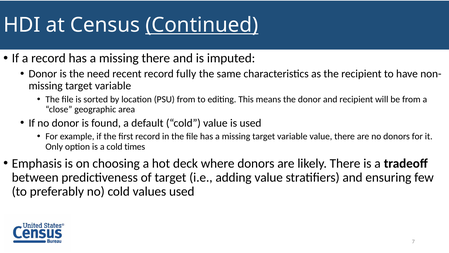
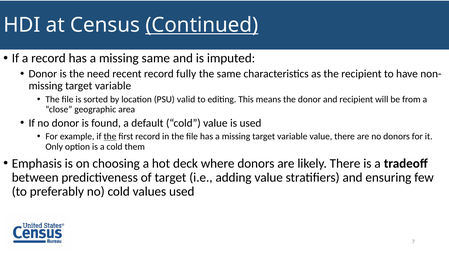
missing there: there -> same (156, 58)
PSU from: from -> valid (186, 99)
the underline: none -> present (110, 136)
times: times -> them (135, 146)
